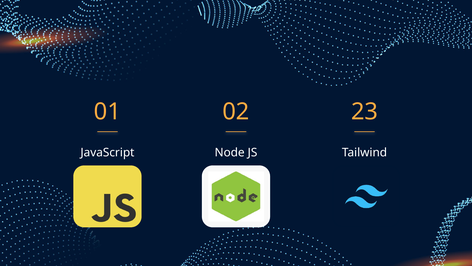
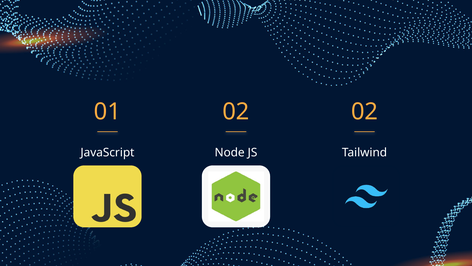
02 23: 23 -> 02 (365, 112)
